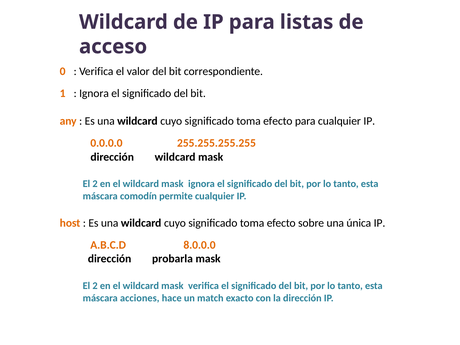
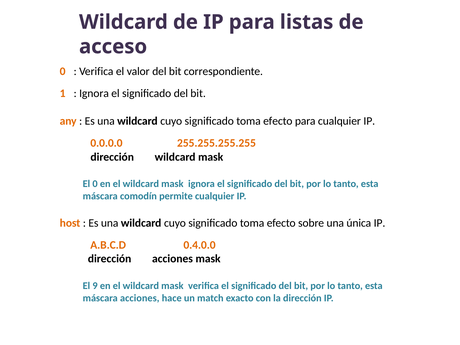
2: 2 -> 0 (95, 184)
8.0.0.0: 8.0.0.0 -> 0.4.0.0 (200, 245)
dirección probarla: probarla -> acciones (172, 259)
2: 2 -> 9 (95, 286)
